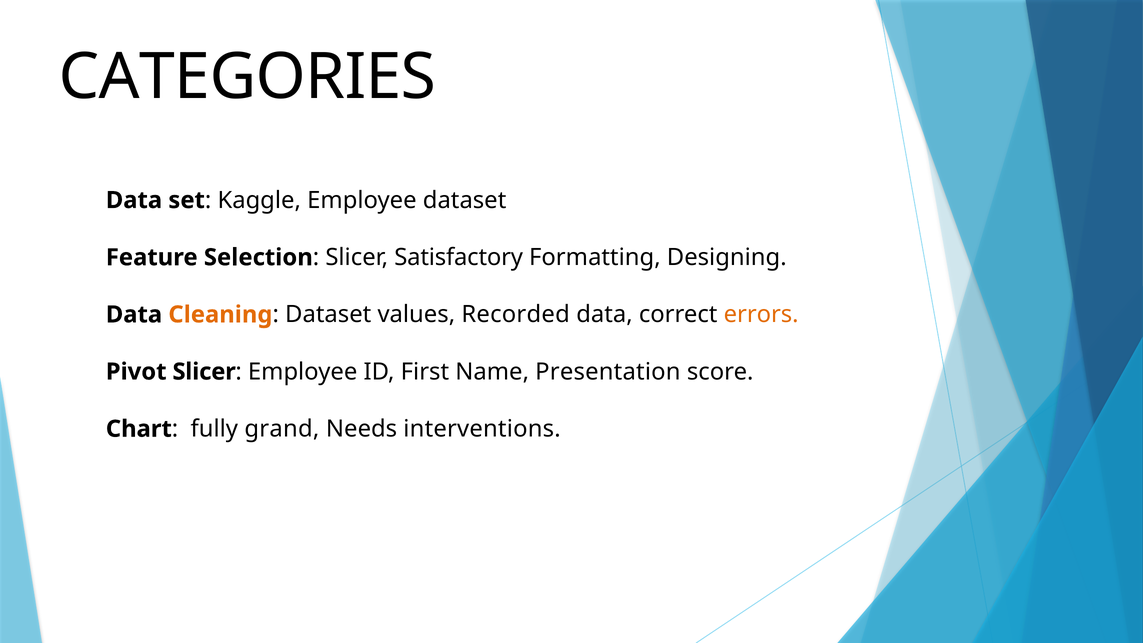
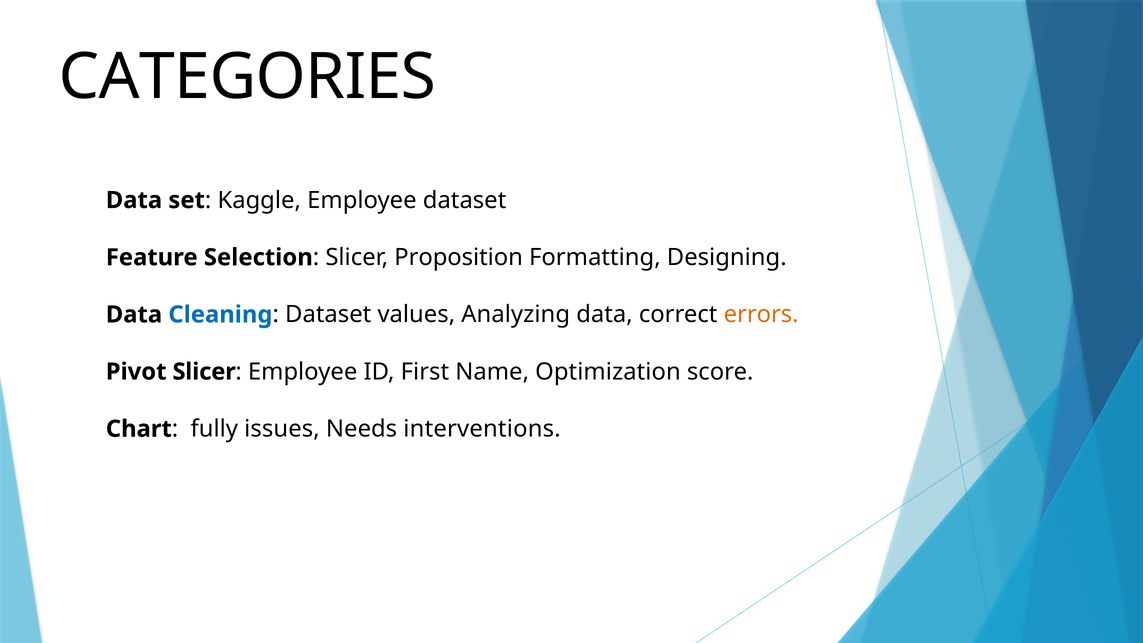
Satisfactory: Satisfactory -> Proposition (459, 257)
Cleaning colour: orange -> blue (220, 315)
Recorded: Recorded -> Analyzing (516, 315)
Presentation: Presentation -> Optimization (608, 372)
grand: grand -> issues (282, 429)
